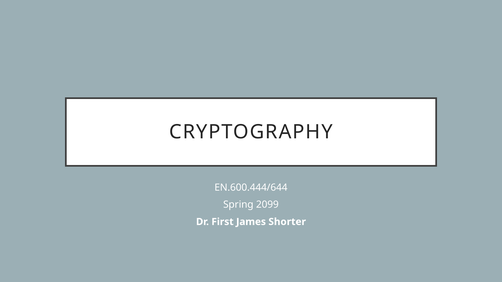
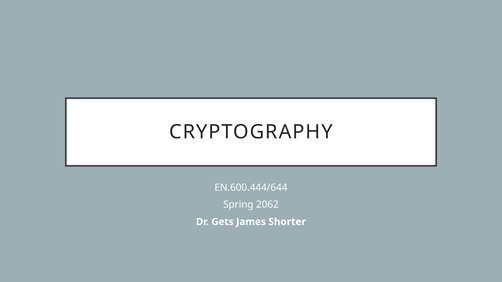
2099: 2099 -> 2062 (267, 205)
First: First -> Gets (223, 222)
